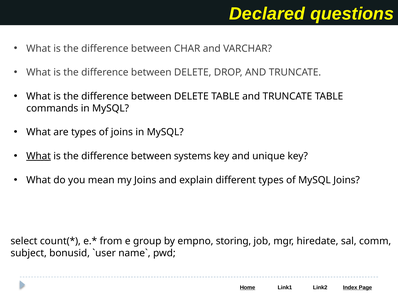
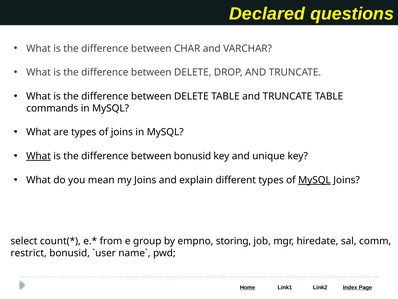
between systems: systems -> bonusid (193, 156)
MySQL underline: none -> present (314, 180)
subject: subject -> restrict (29, 253)
